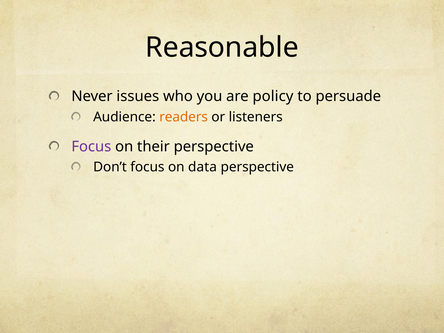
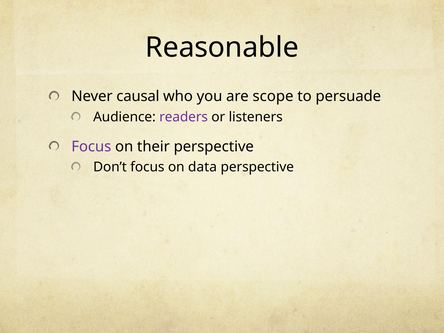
issues: issues -> causal (138, 96)
policy: policy -> scope (273, 96)
readers colour: orange -> purple (184, 117)
